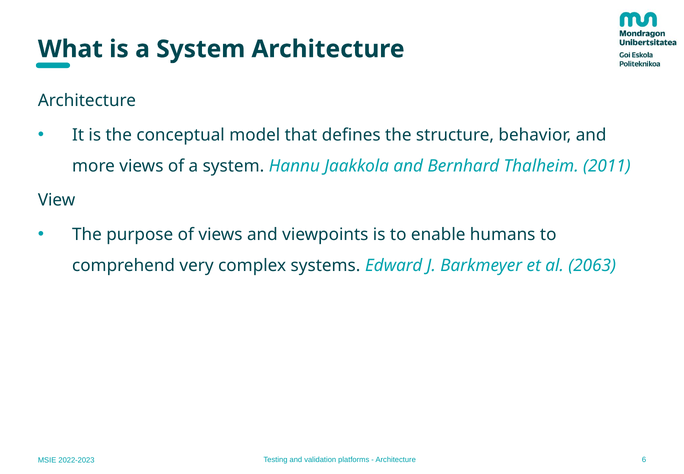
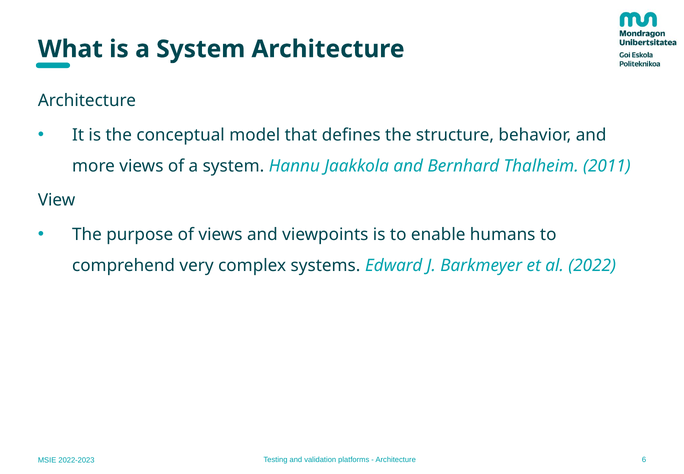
2063: 2063 -> 2022 (592, 265)
